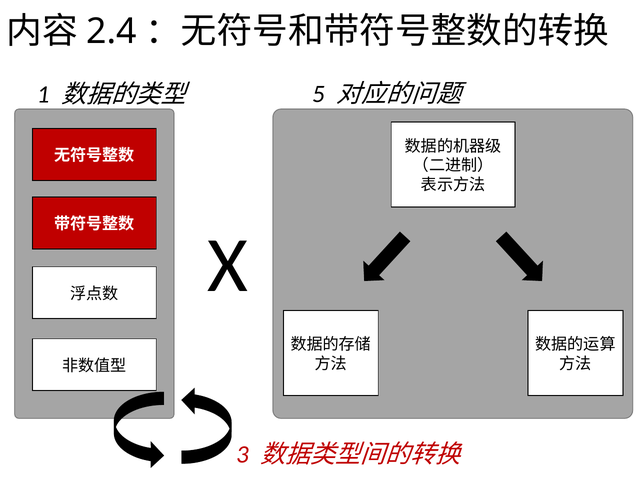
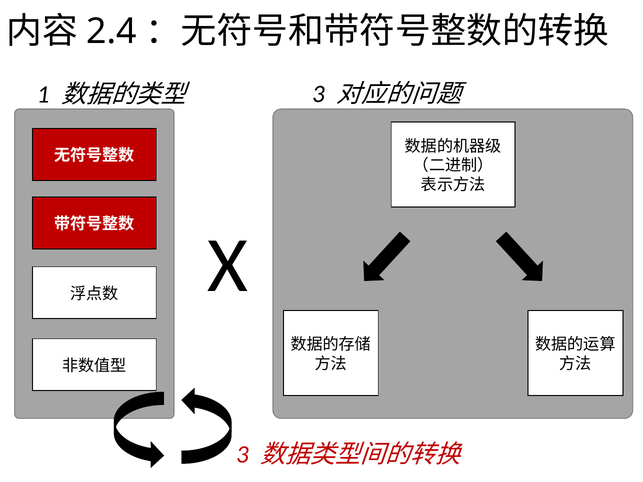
5: 5 -> 3 (318, 94)
